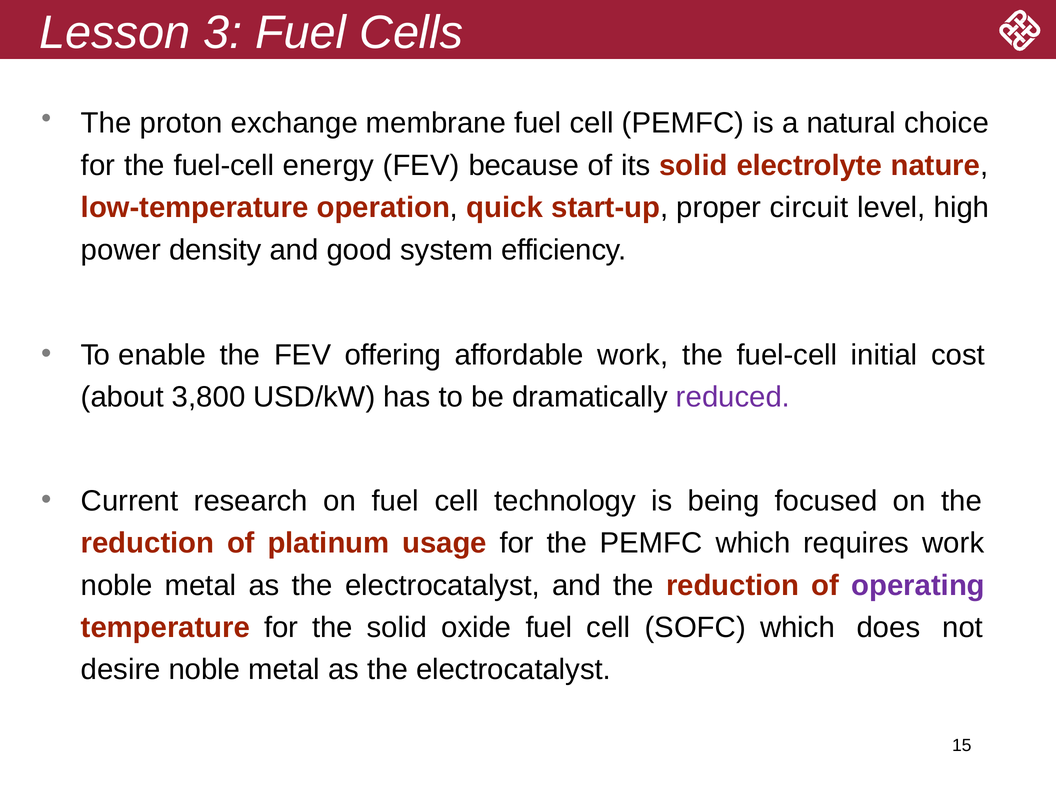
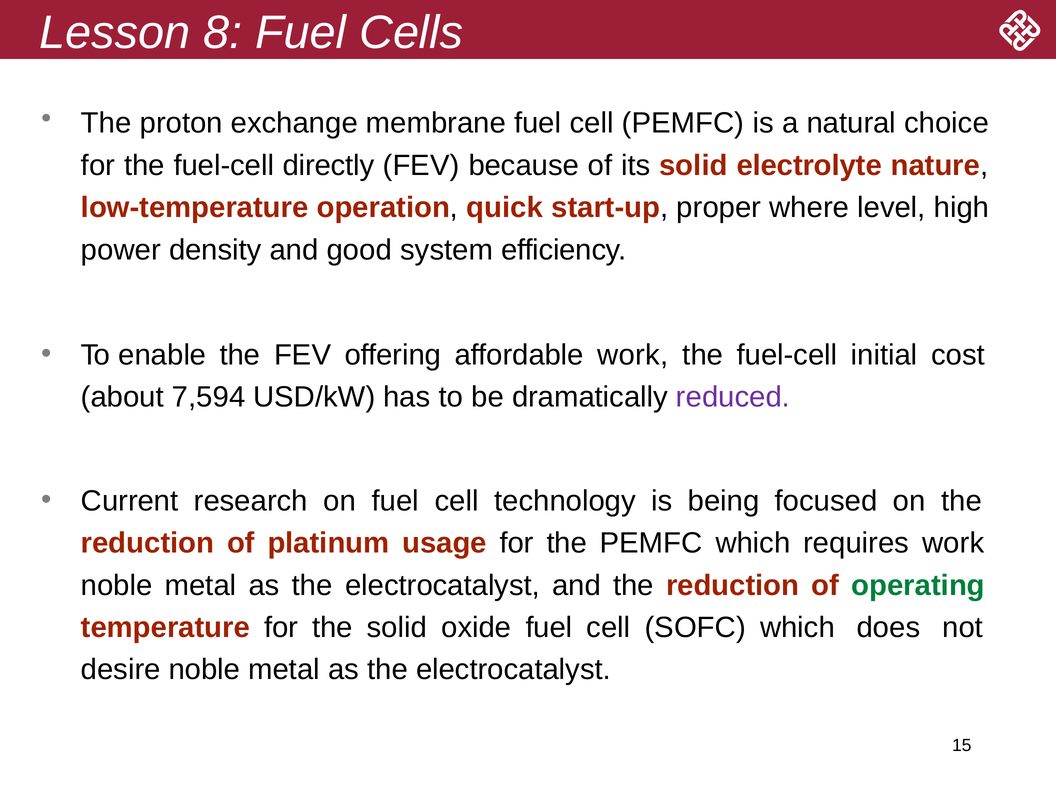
3: 3 -> 8 (223, 33)
energy: energy -> directly (329, 165)
circuit: circuit -> where (809, 208)
3,800: 3,800 -> 7,594 (209, 397)
operating colour: purple -> green (918, 585)
